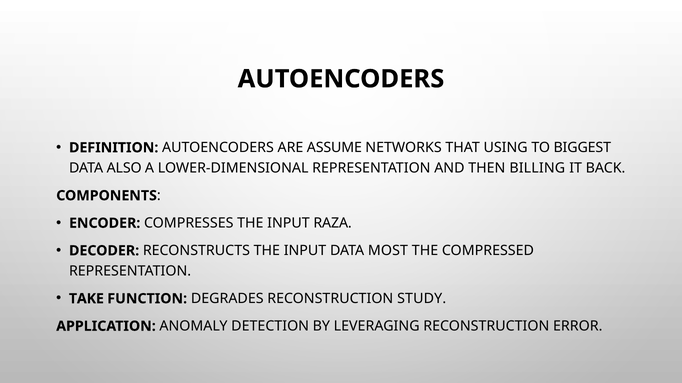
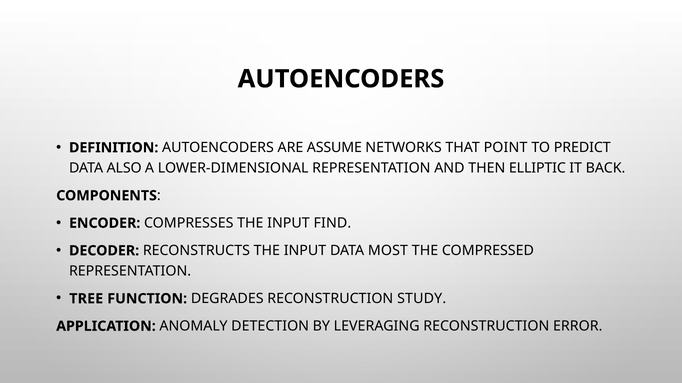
USING: USING -> POINT (506, 148)
BIGGEST: BIGGEST -> PREDICT (582, 148)
BILLING: BILLING -> ELLIPTIC (537, 168)
RAZA: RAZA -> FIND (332, 223)
TAKE: TAKE -> TREE (86, 299)
